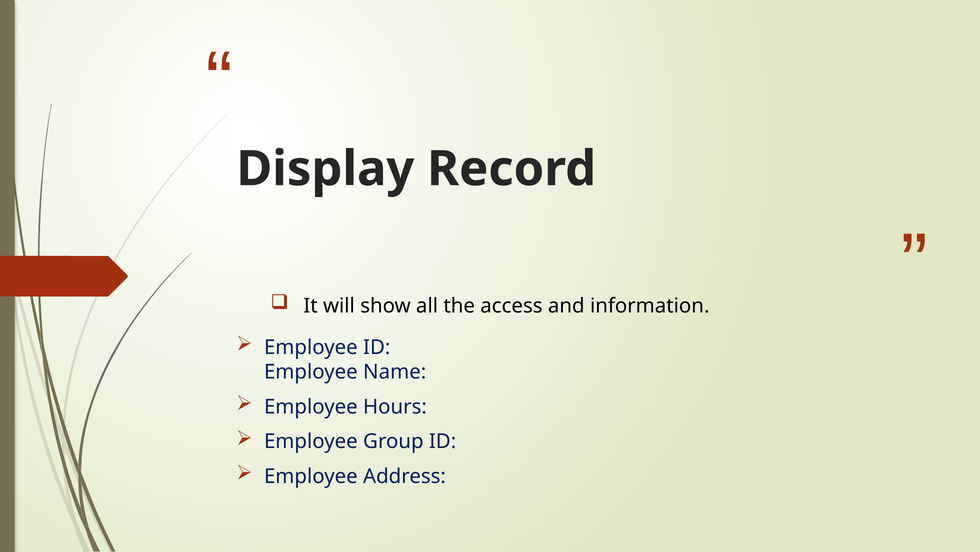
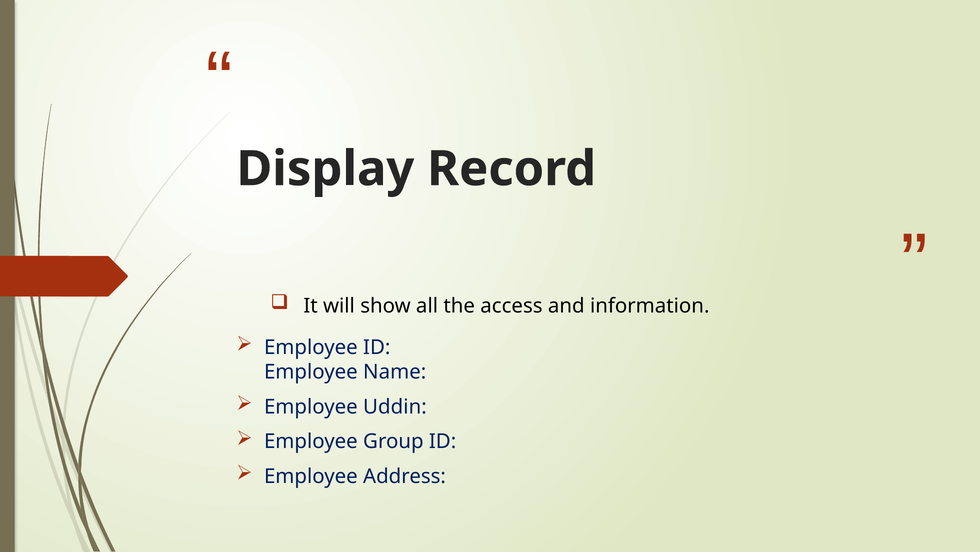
Hours: Hours -> Uddin (395, 406)
